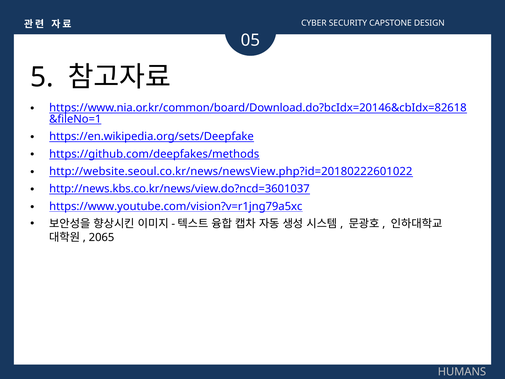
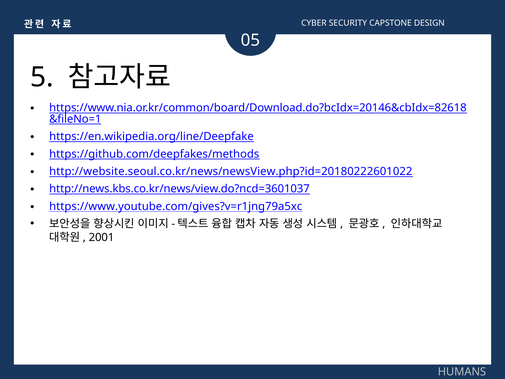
https://en.wikipedia.org/sets/Deepfake: https://en.wikipedia.org/sets/Deepfake -> https://en.wikipedia.org/line/Deepfake (151, 136)
https://www.youtube.com/vision?v=r1jng79a5xc: https://www.youtube.com/vision?v=r1jng79a5xc -> https://www.youtube.com/gives?v=r1jng79a5xc (176, 206)
2065: 2065 -> 2001 (101, 237)
